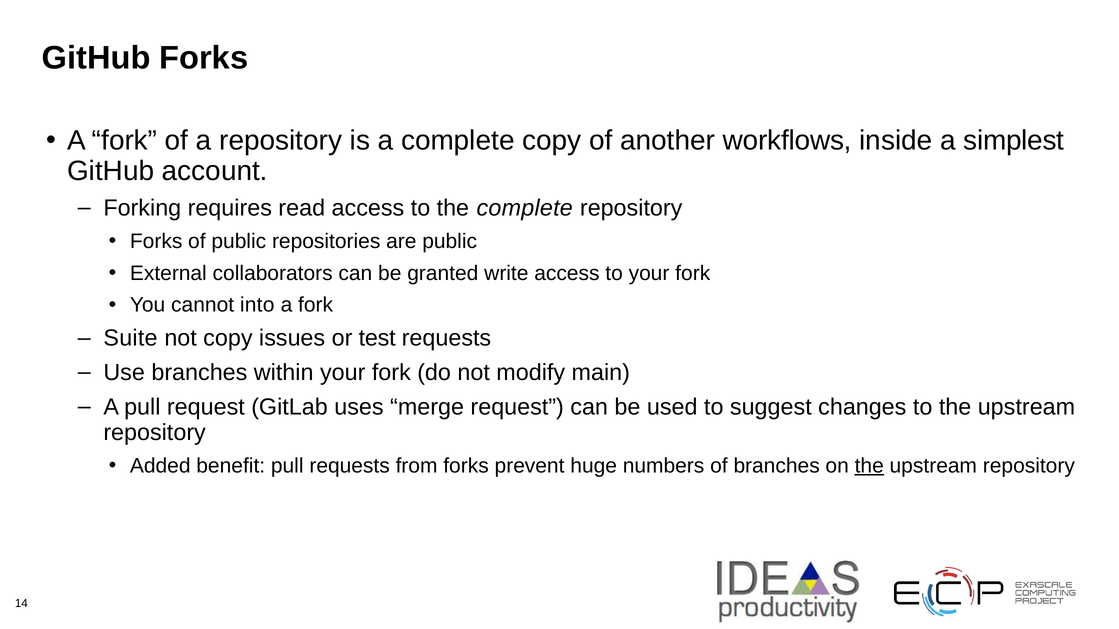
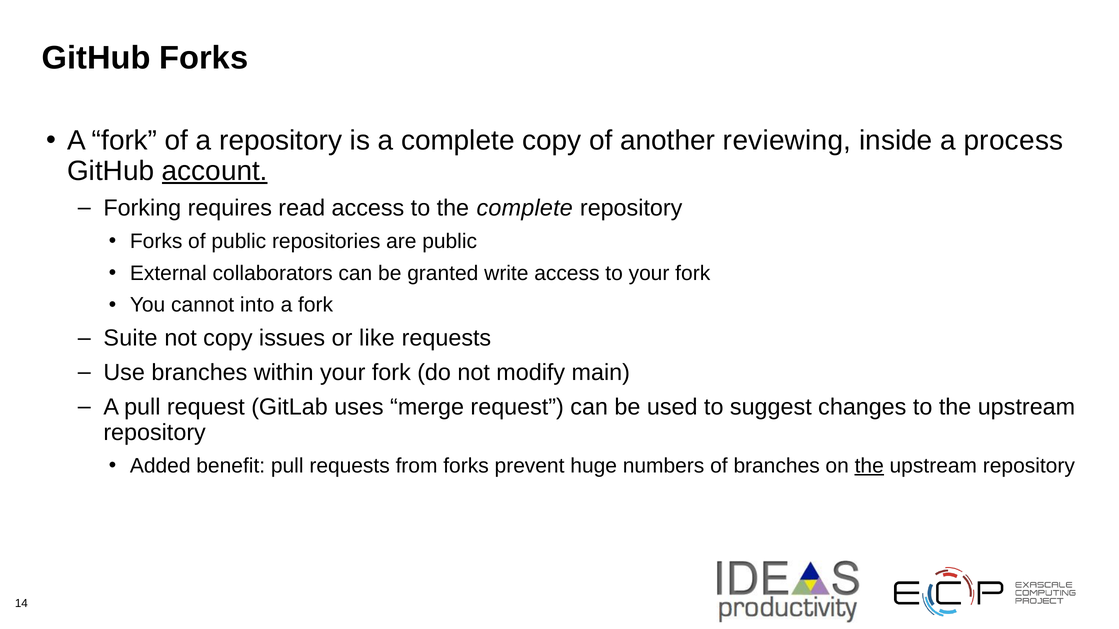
workflows: workflows -> reviewing (787, 141)
simplest: simplest -> process (1013, 141)
account underline: none -> present (215, 171)
test: test -> like (377, 339)
